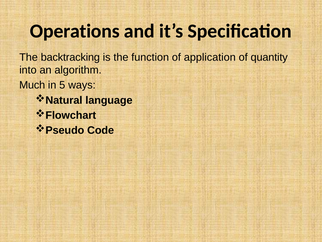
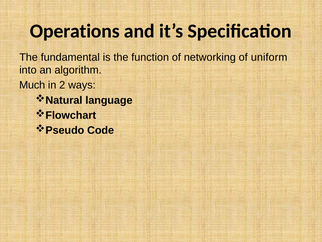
backtracking: backtracking -> fundamental (70, 57)
application: application -> networking (210, 57)
quantity: quantity -> uniform (269, 57)
5: 5 -> 2 (62, 85)
